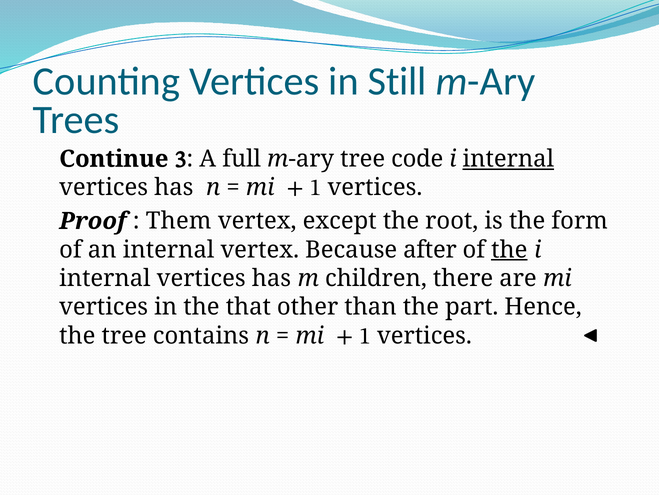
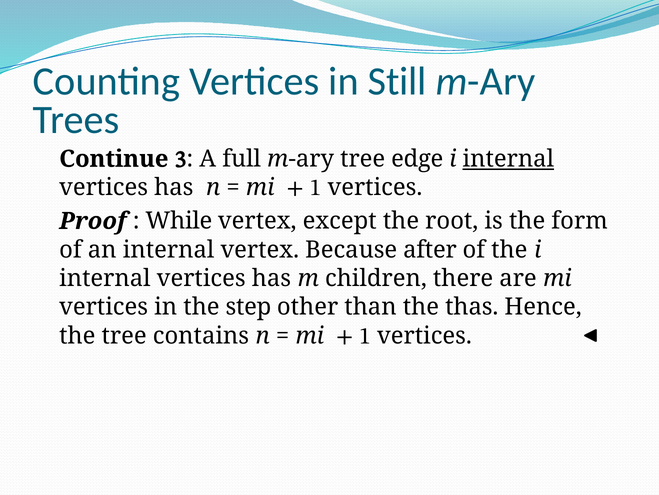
code: code -> edge (417, 159)
Them: Them -> While (179, 221)
the underline: present -> none (509, 249)
that: that -> step (248, 307)
part: part -> thas (472, 307)
